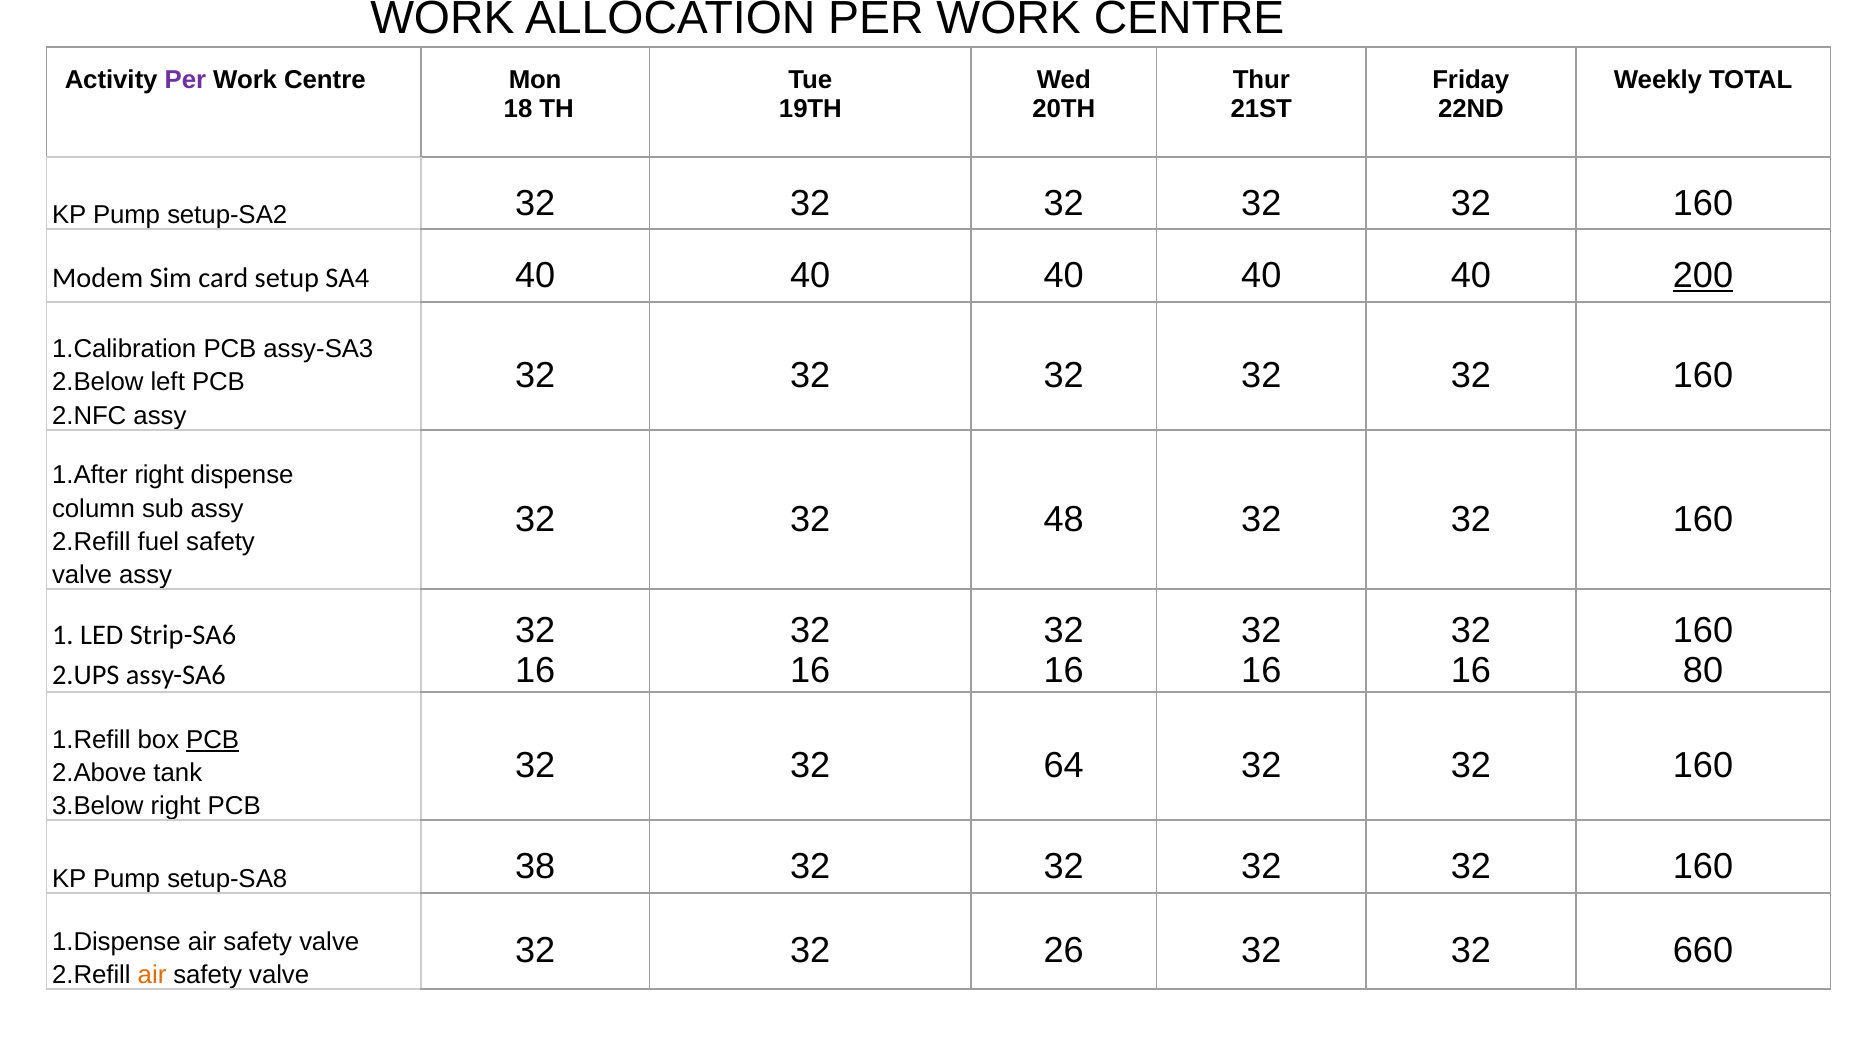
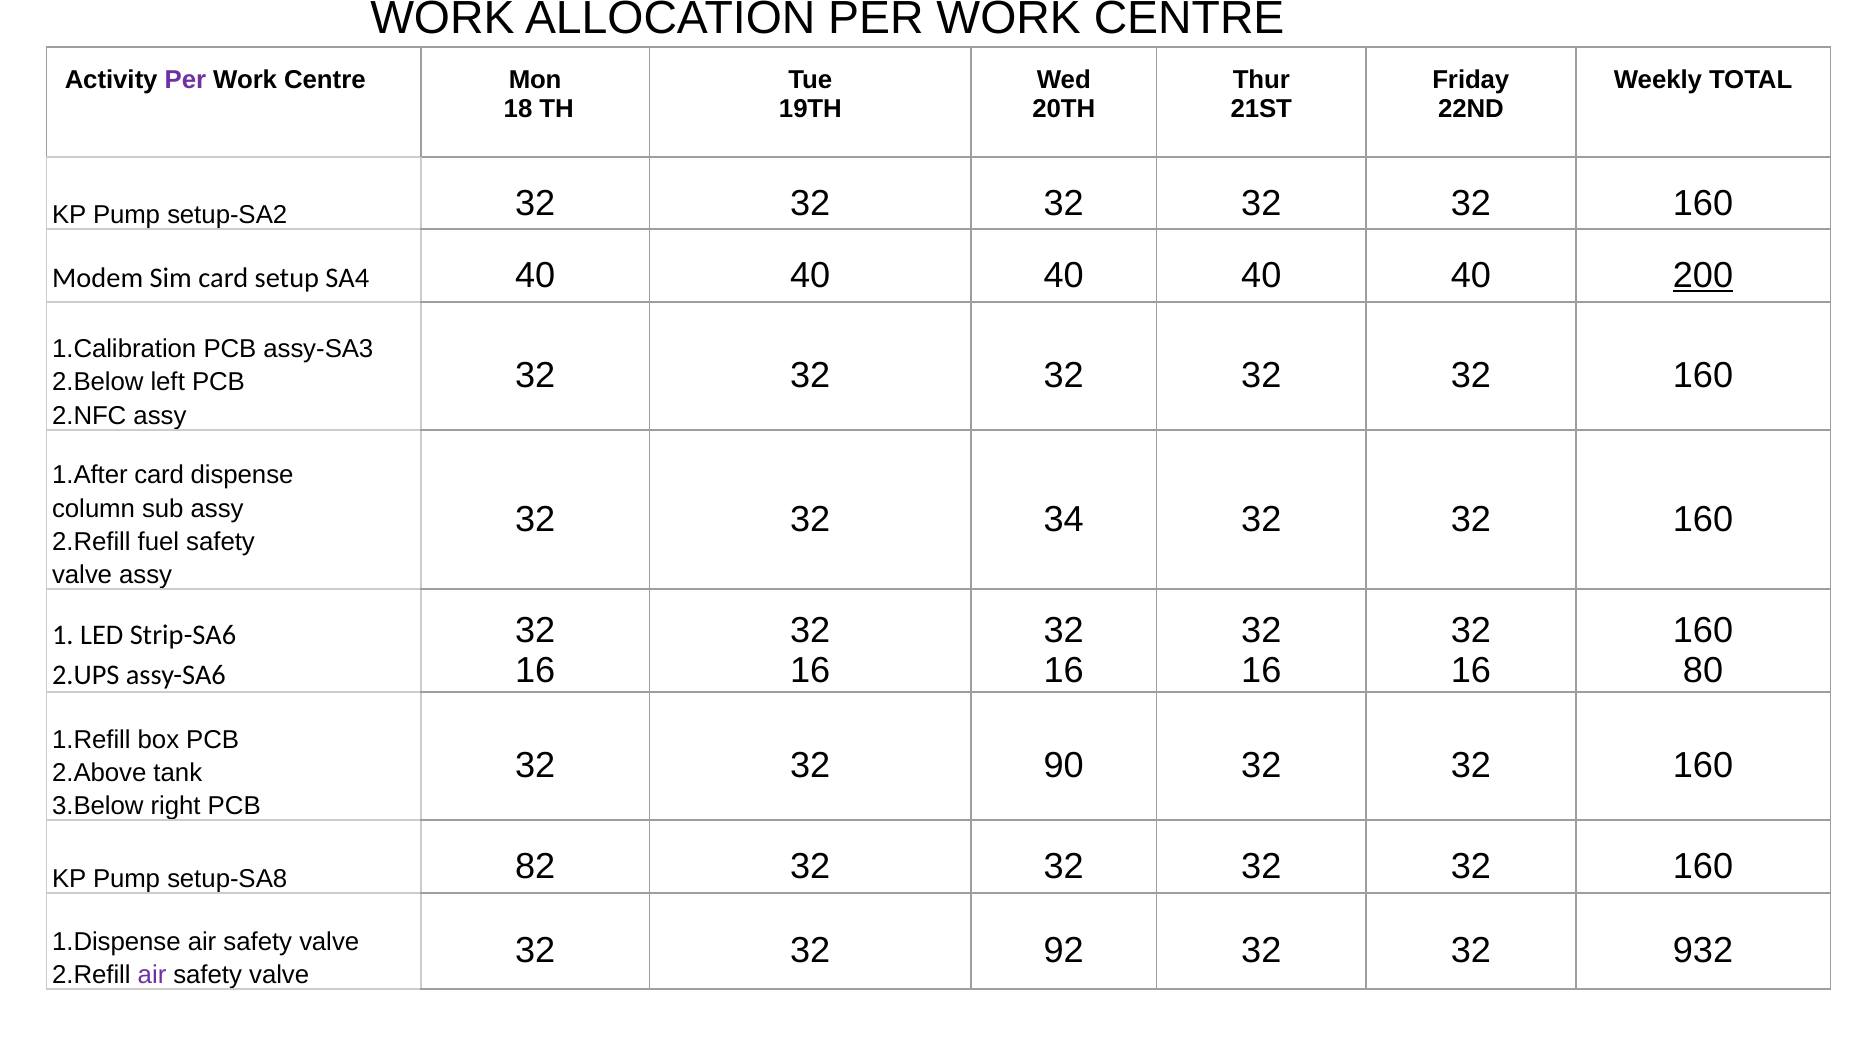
1.After right: right -> card (159, 475)
48: 48 -> 34 (1064, 519)
PCB underline: present -> none (213, 739)
64: 64 -> 90 (1064, 766)
38: 38 -> 82 (535, 866)
26: 26 -> 92 (1064, 950)
660: 660 -> 932 (1703, 950)
air colour: orange -> purple (152, 975)
